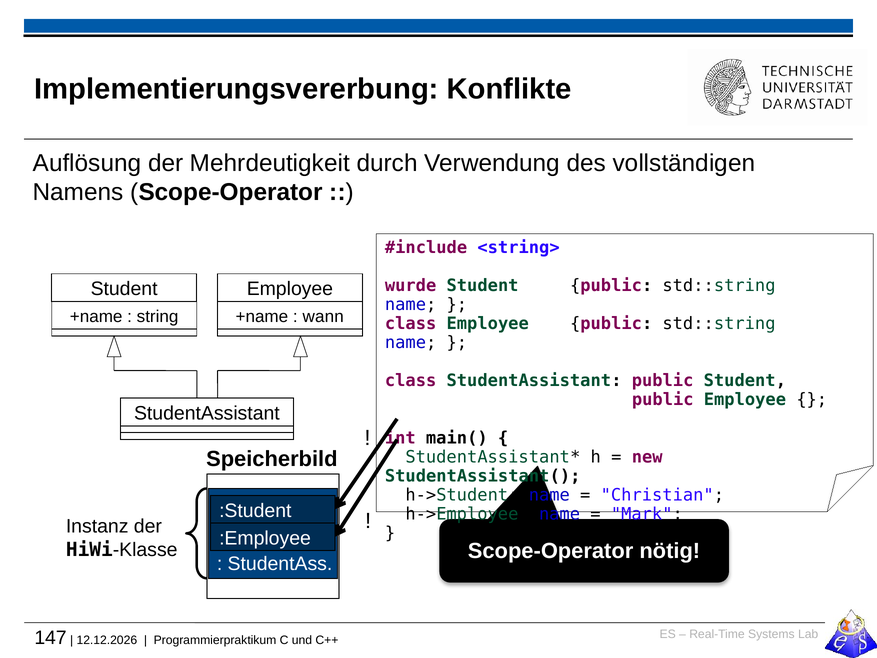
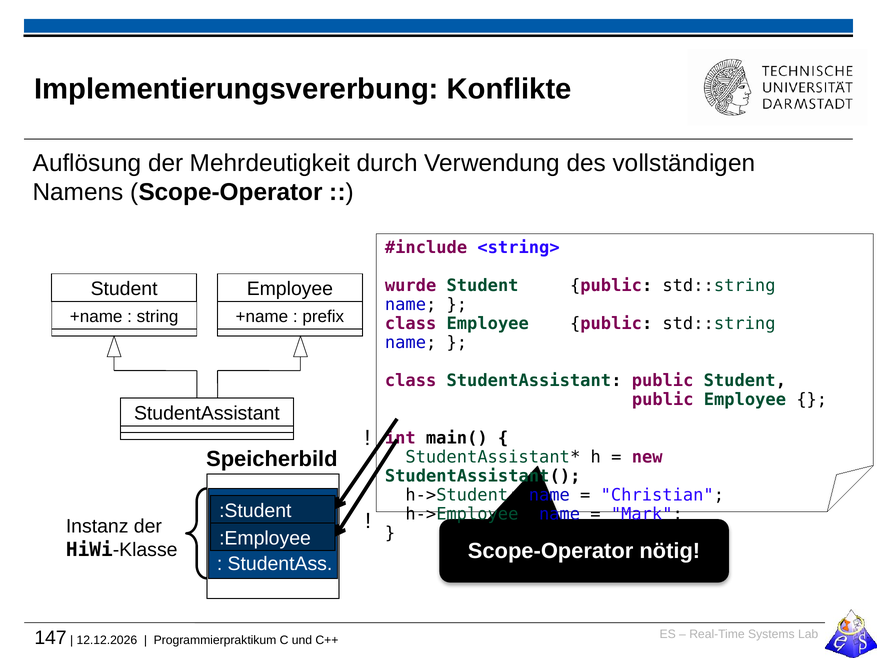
wann: wann -> prefix (323, 316)
